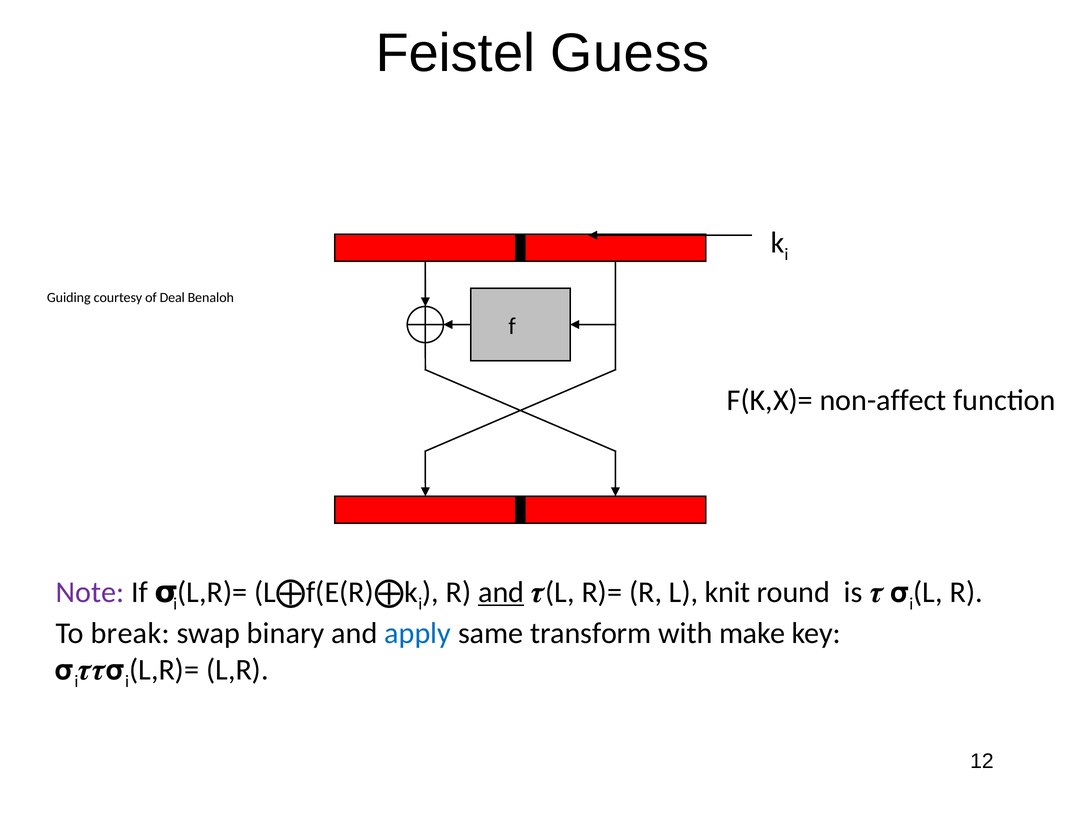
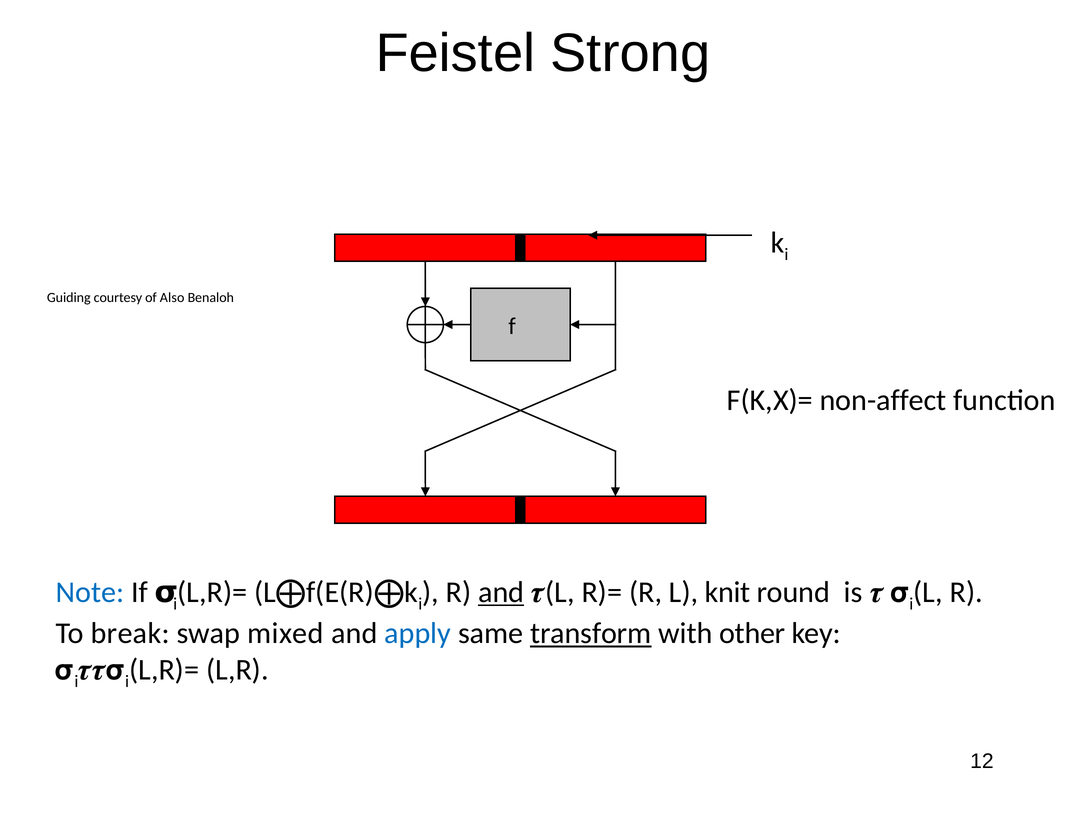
Guess: Guess -> Strong (630, 54)
Deal: Deal -> Also (172, 298)
Note colour: purple -> blue (90, 593)
binary: binary -> mixed (286, 634)
transform underline: none -> present (591, 634)
make: make -> other (752, 634)
